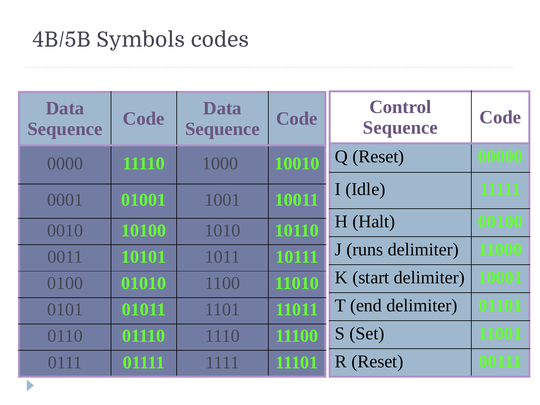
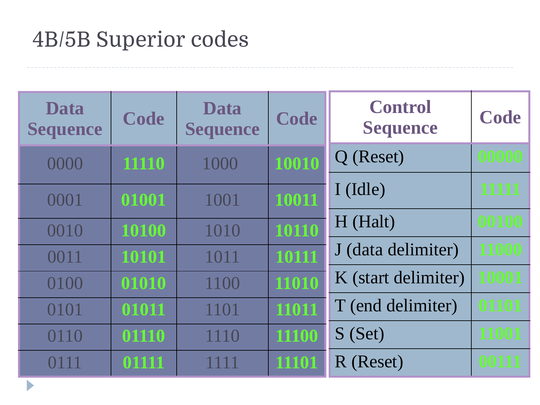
Symbols: Symbols -> Superior (141, 40)
J runs: runs -> data (365, 250)
